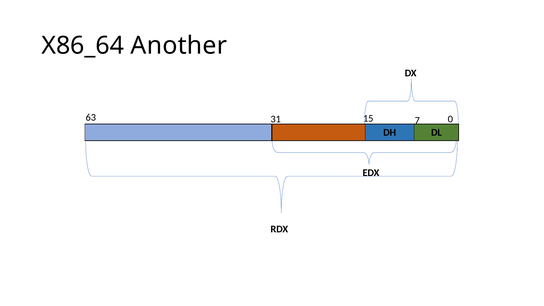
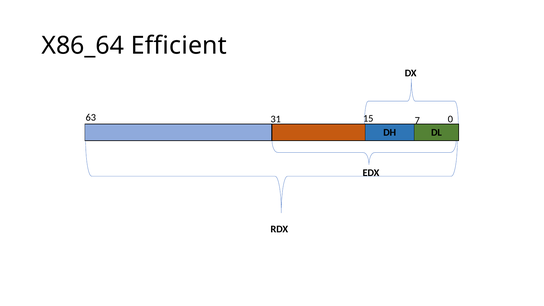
Another: Another -> Efficient (179, 46)
